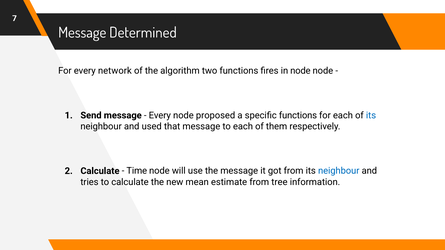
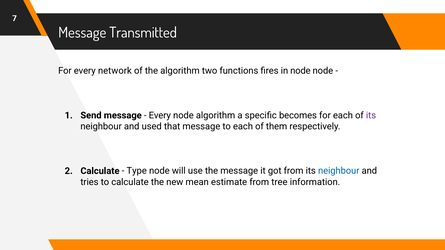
Determined: Determined -> Transmitted (143, 33)
node proposed: proposed -> algorithm (216, 115)
specific functions: functions -> becomes (298, 115)
its colour: blue -> purple (371, 115)
Time: Time -> Type (137, 171)
